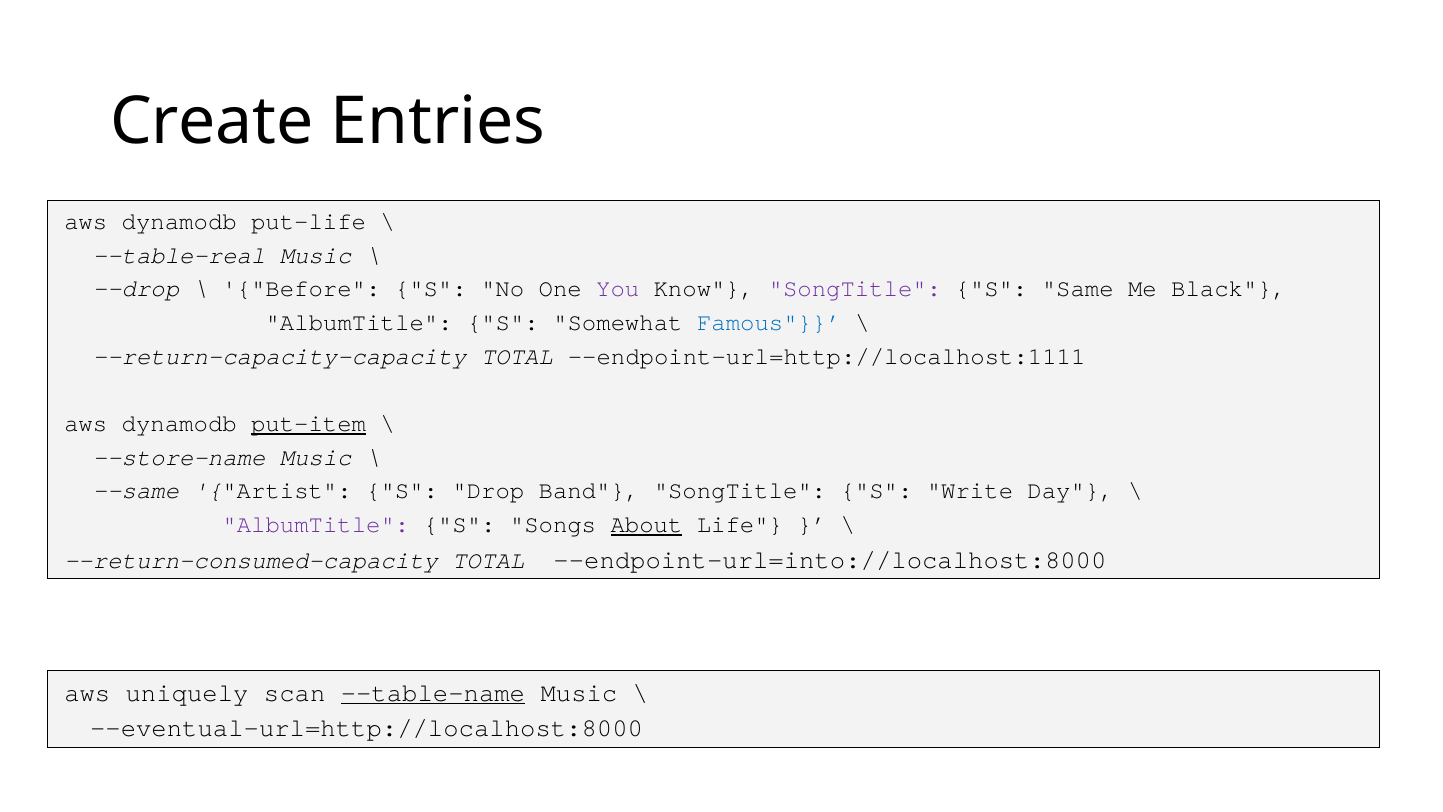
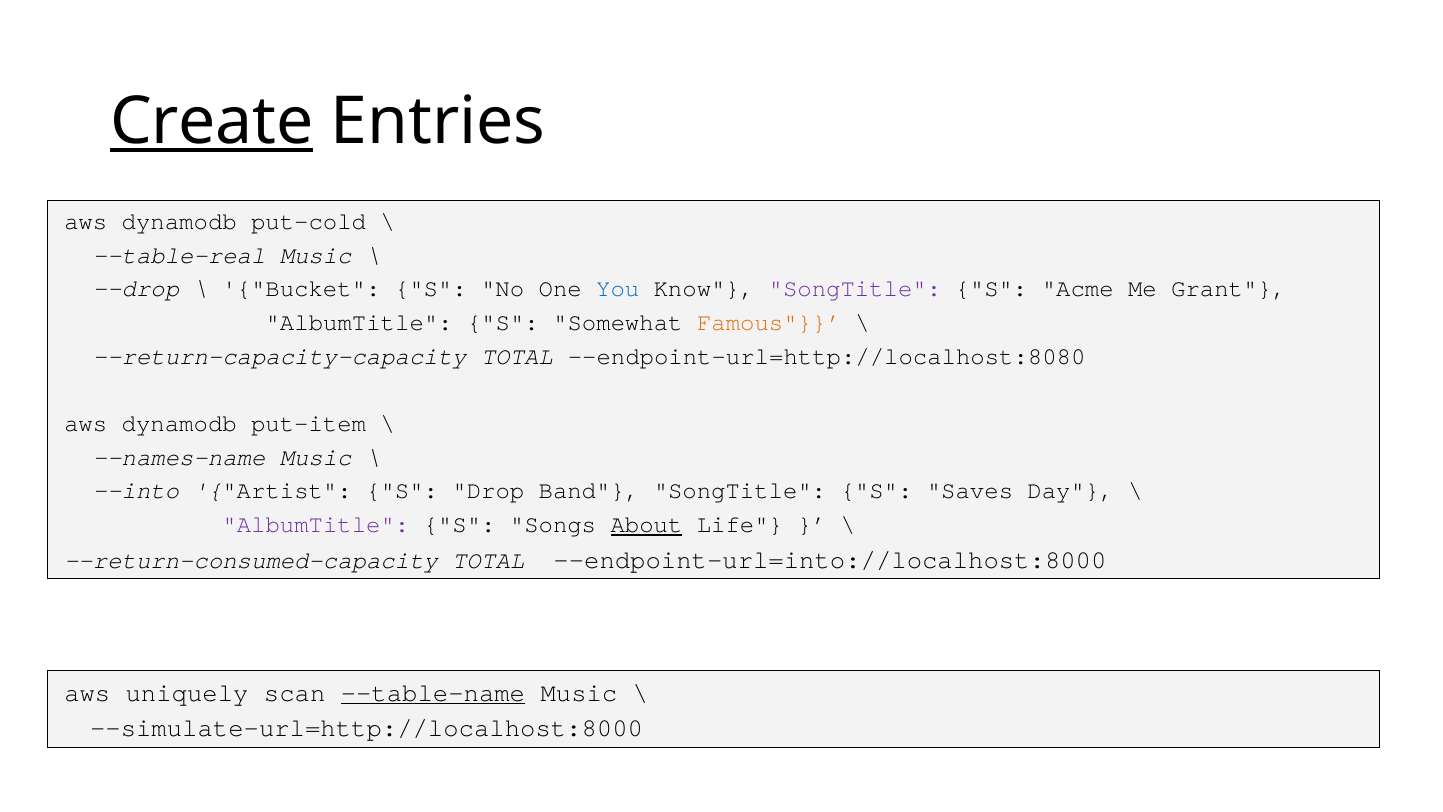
Create underline: none -> present (212, 121)
put-life: put-life -> put-cold (309, 222)
Before: Before -> Bucket (301, 289)
You colour: purple -> blue (618, 289)
Same: Same -> Acme (1078, 289)
Black: Black -> Grant (1229, 289)
Famous colour: blue -> orange (769, 322)
--endpoint-url=http://localhost:1111: --endpoint-url=http://localhost:1111 -> --endpoint-url=http://localhost:8080 (827, 356)
put-item underline: present -> none (309, 423)
--store-name: --store-name -> --names-name (179, 457)
--same: --same -> --into (136, 491)
Write: Write -> Saves (970, 491)
--eventual-url=http://localhost:8000: --eventual-url=http://localhost:8000 -> --simulate-url=http://localhost:8000 (367, 728)
